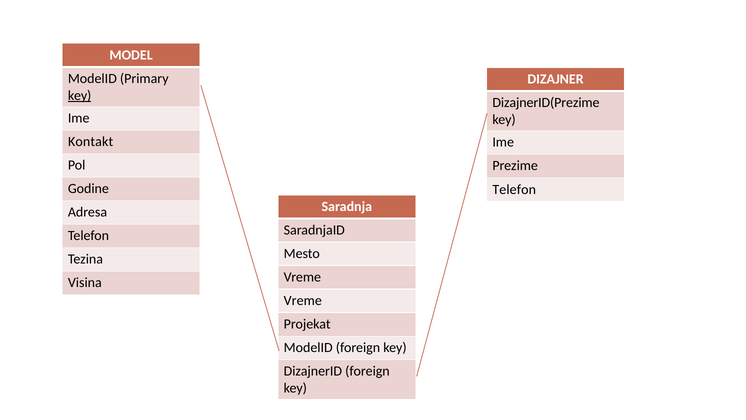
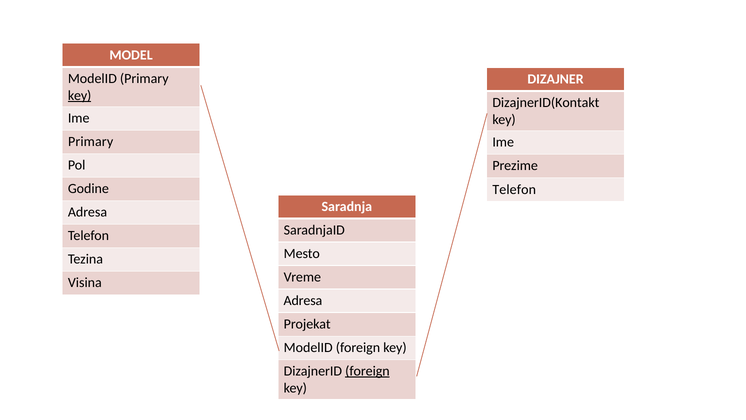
DizajnerID(Prezime: DizajnerID(Prezime -> DizajnerID(Kontakt (546, 102)
Kontakt: Kontakt -> Primary (91, 142)
Vreme: Vreme -> Adresa (303, 300)
foreign underline: none -> present (367, 371)
